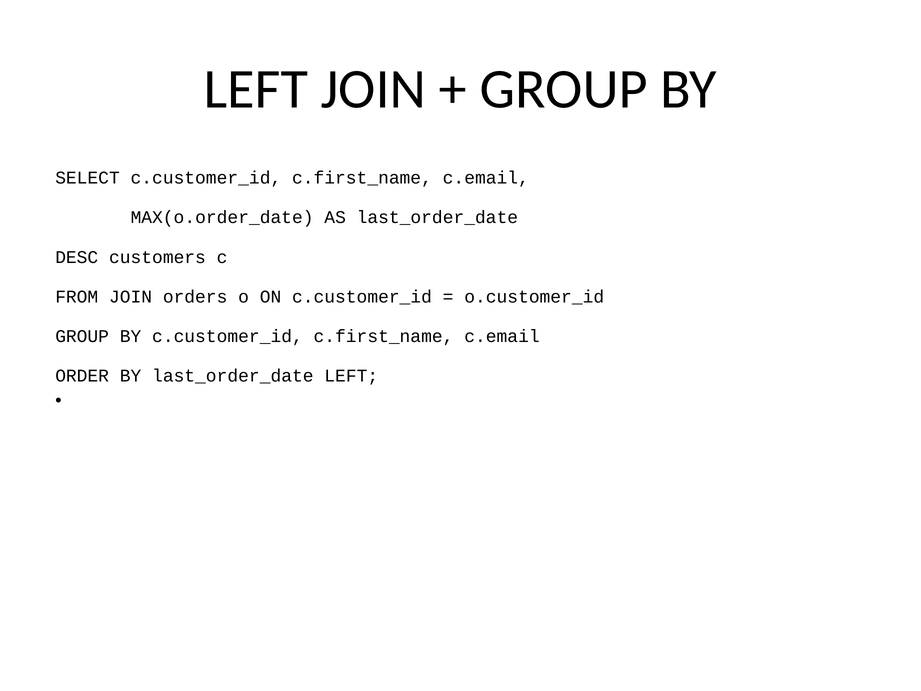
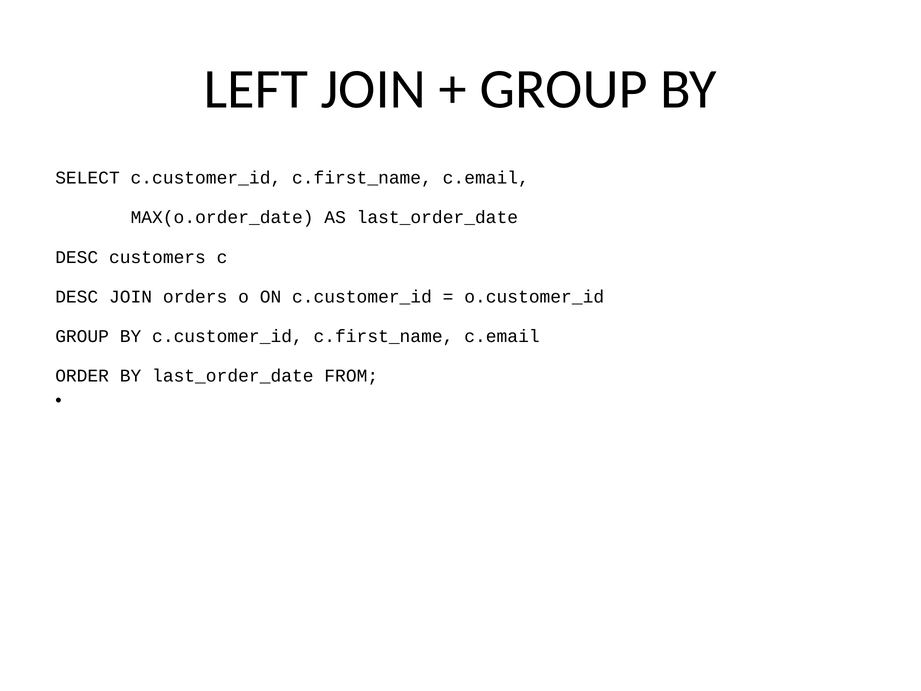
FROM: FROM -> DESC (77, 297)
last_order_date LEFT: LEFT -> FROM (351, 376)
